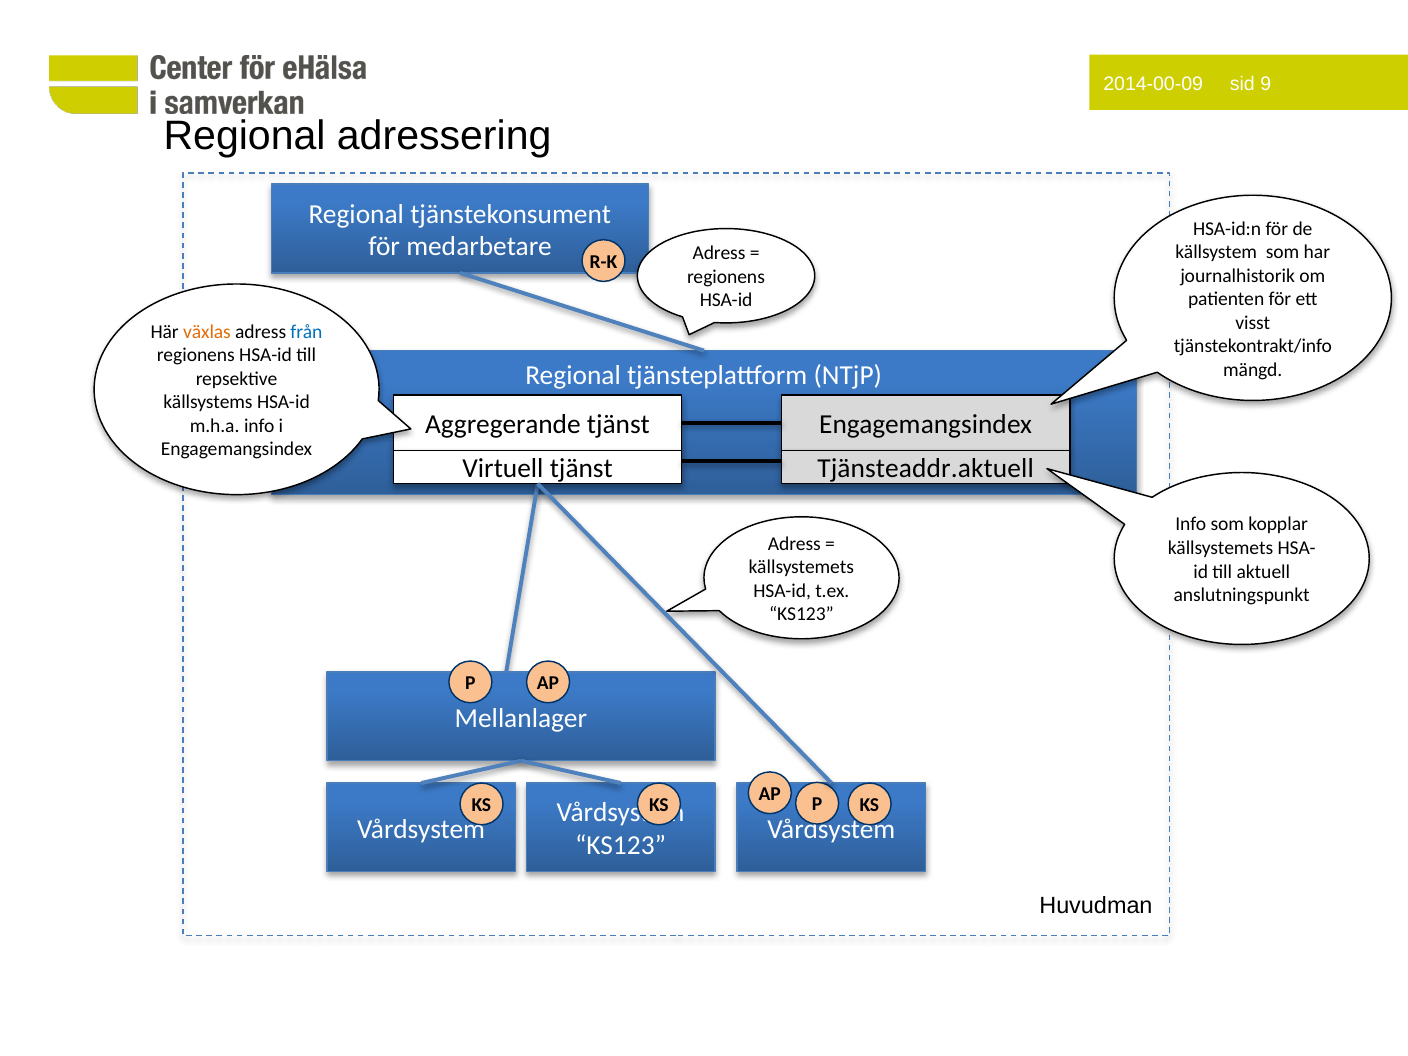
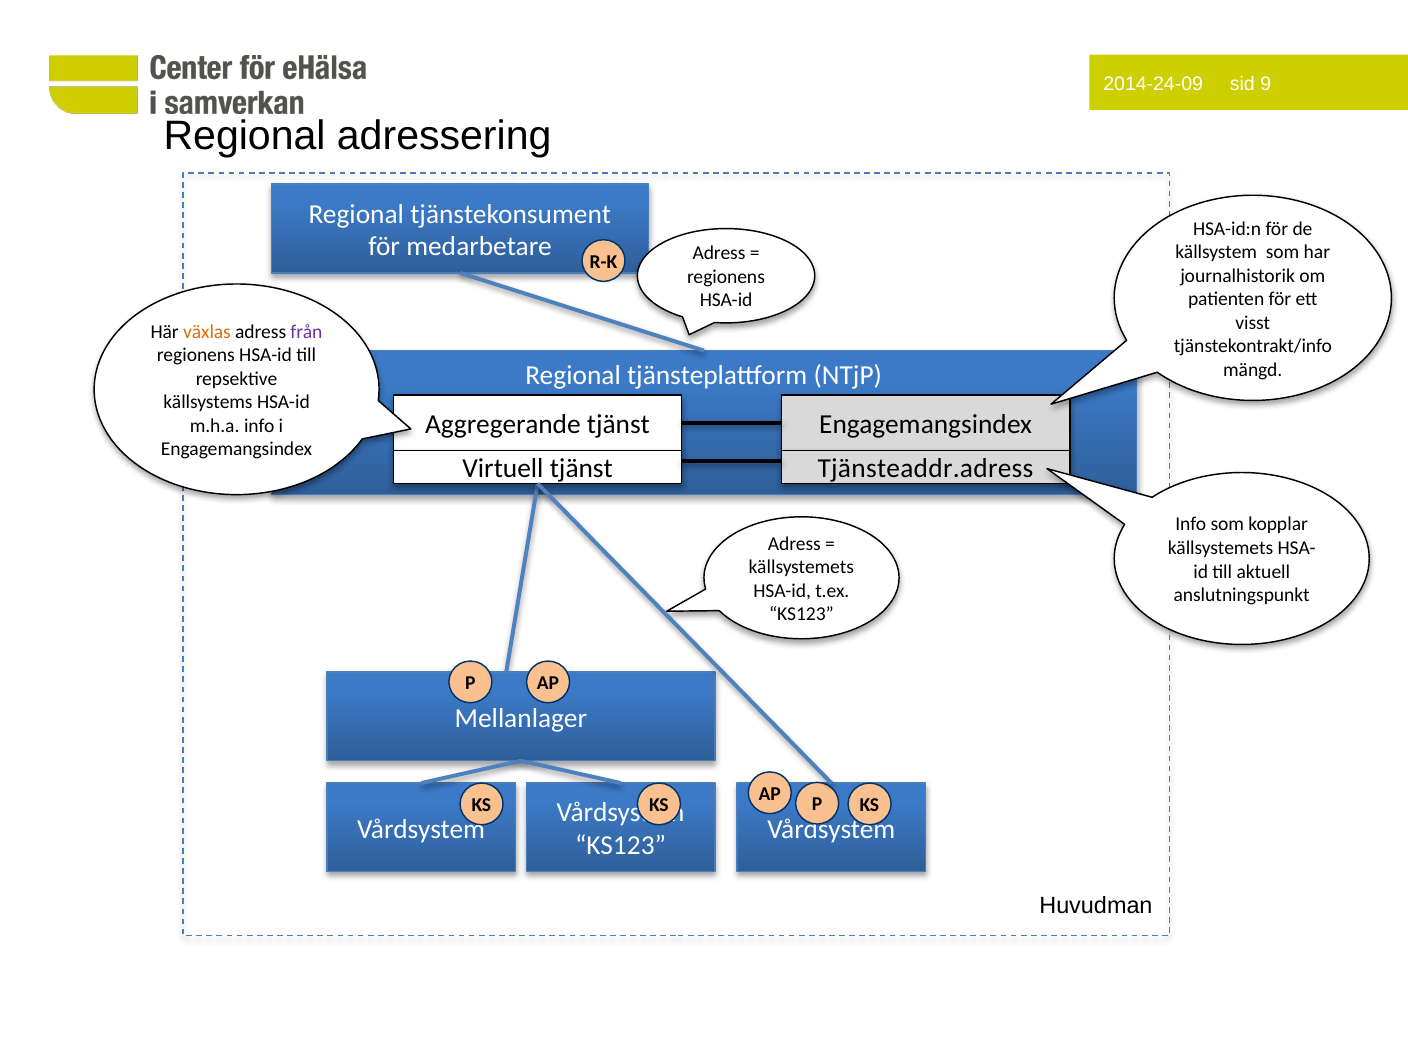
2014-00-09: 2014-00-09 -> 2014-24-09 (1153, 84)
från colour: blue -> purple (306, 332)
Tjänsteaddr.aktuell: Tjänsteaddr.aktuell -> Tjänsteaddr.adress (925, 469)
